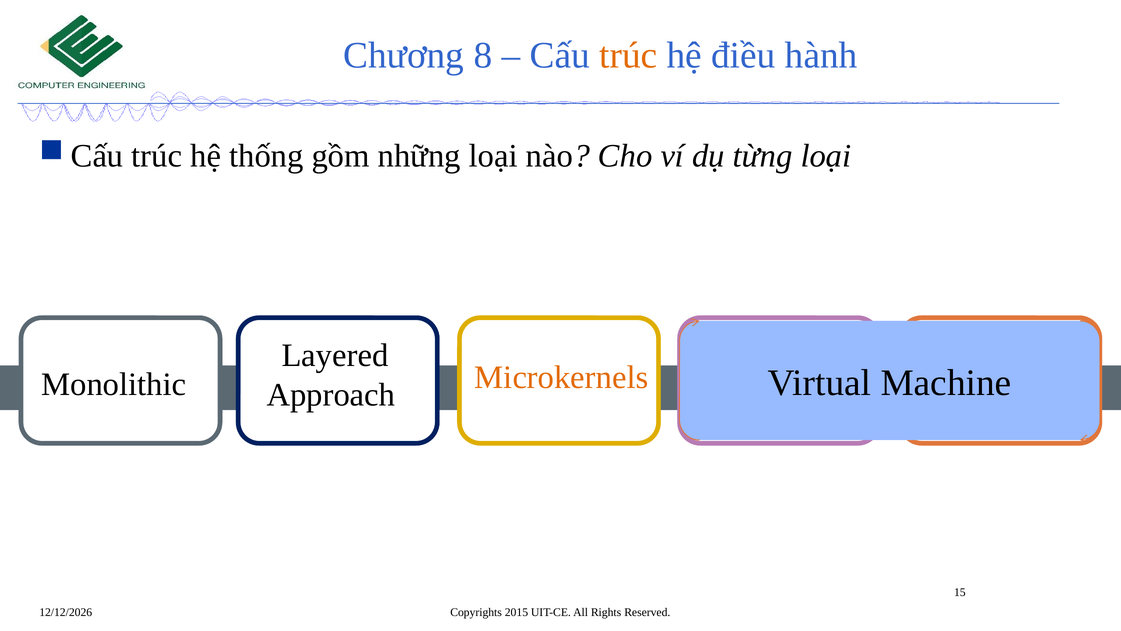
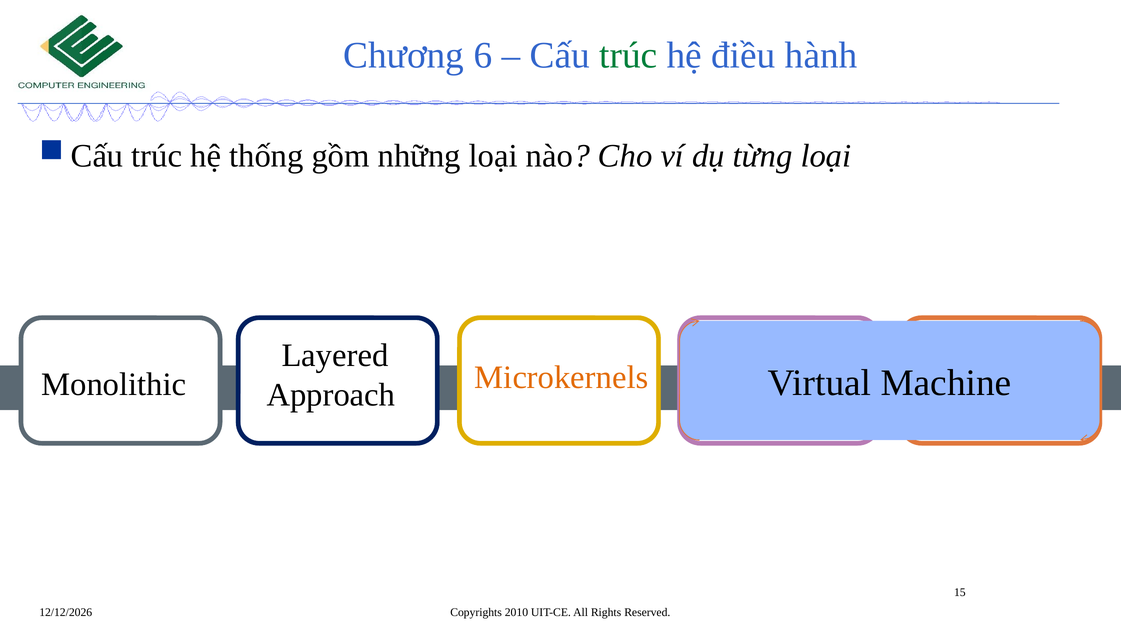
8: 8 -> 6 (483, 55)
trúc colour: orange -> green (628, 55)
2015: 2015 -> 2010 (516, 612)
